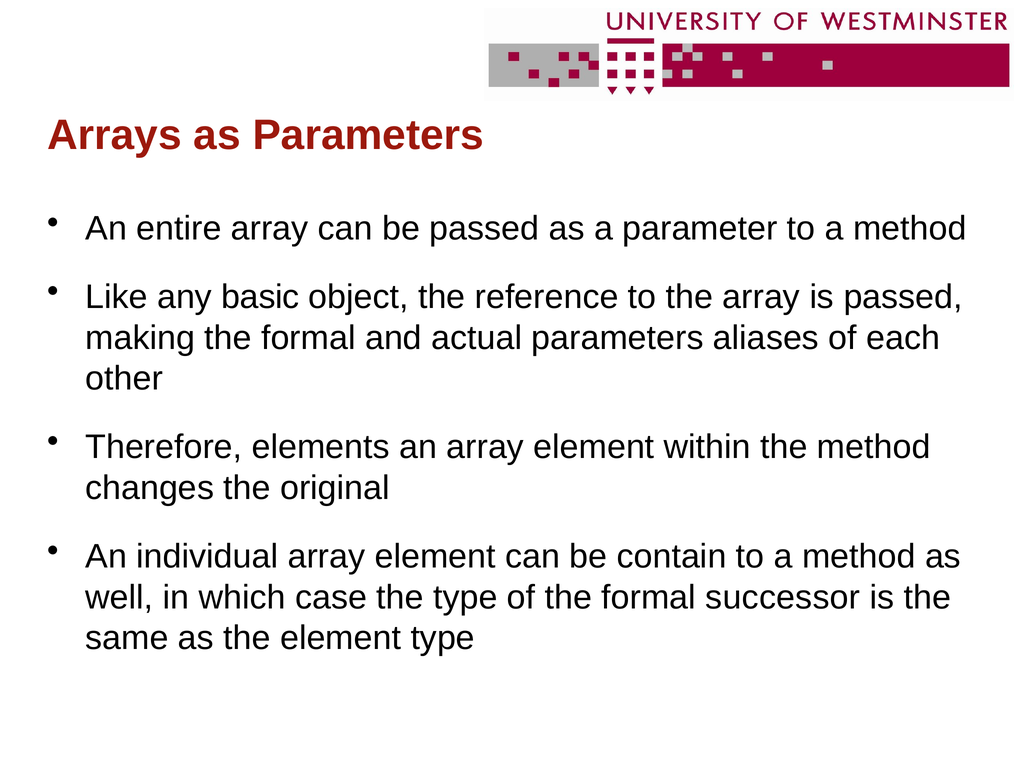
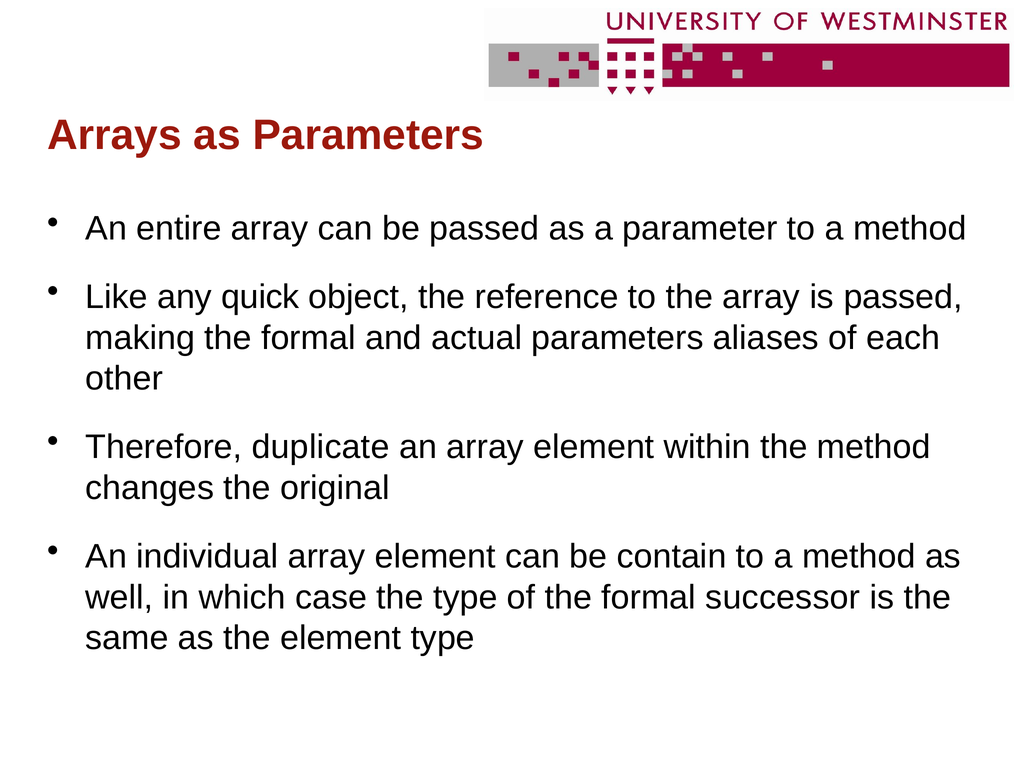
basic: basic -> quick (260, 297)
elements: elements -> duplicate (321, 447)
